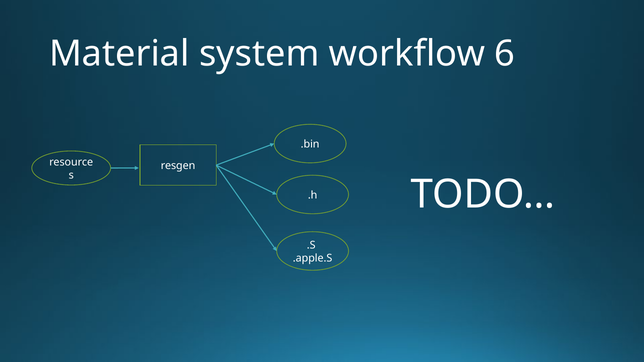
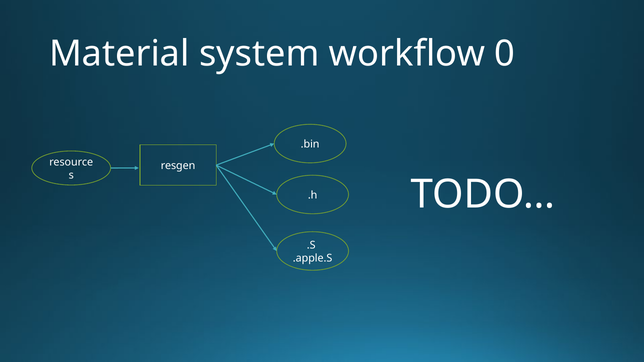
6: 6 -> 0 (505, 54)
